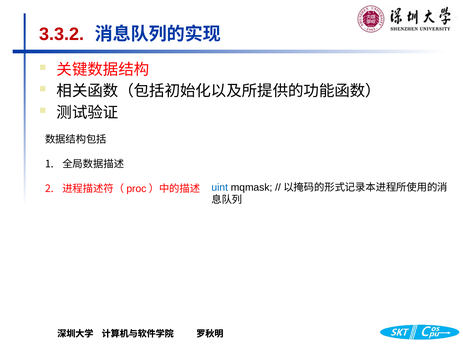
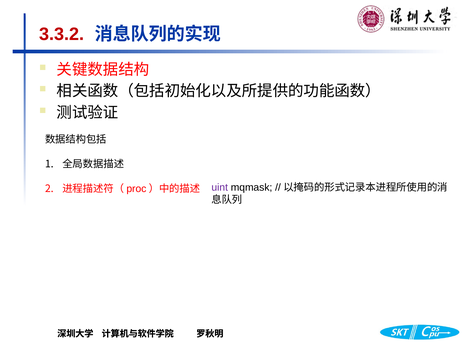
uint colour: blue -> purple (220, 188)
